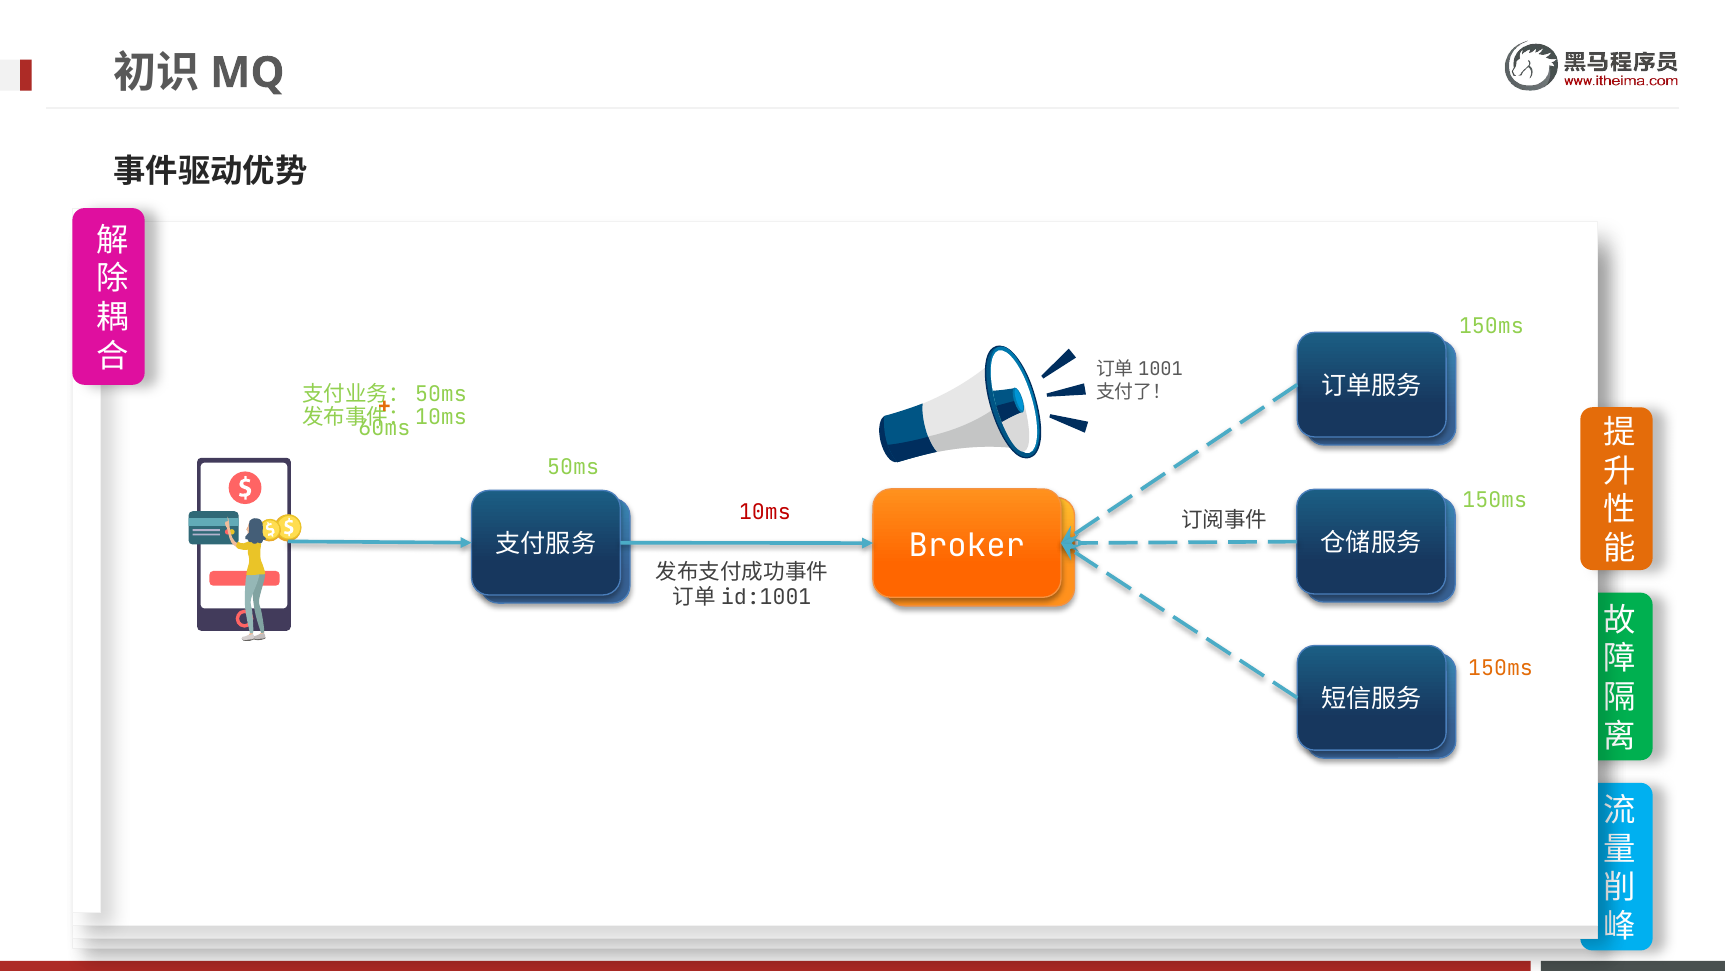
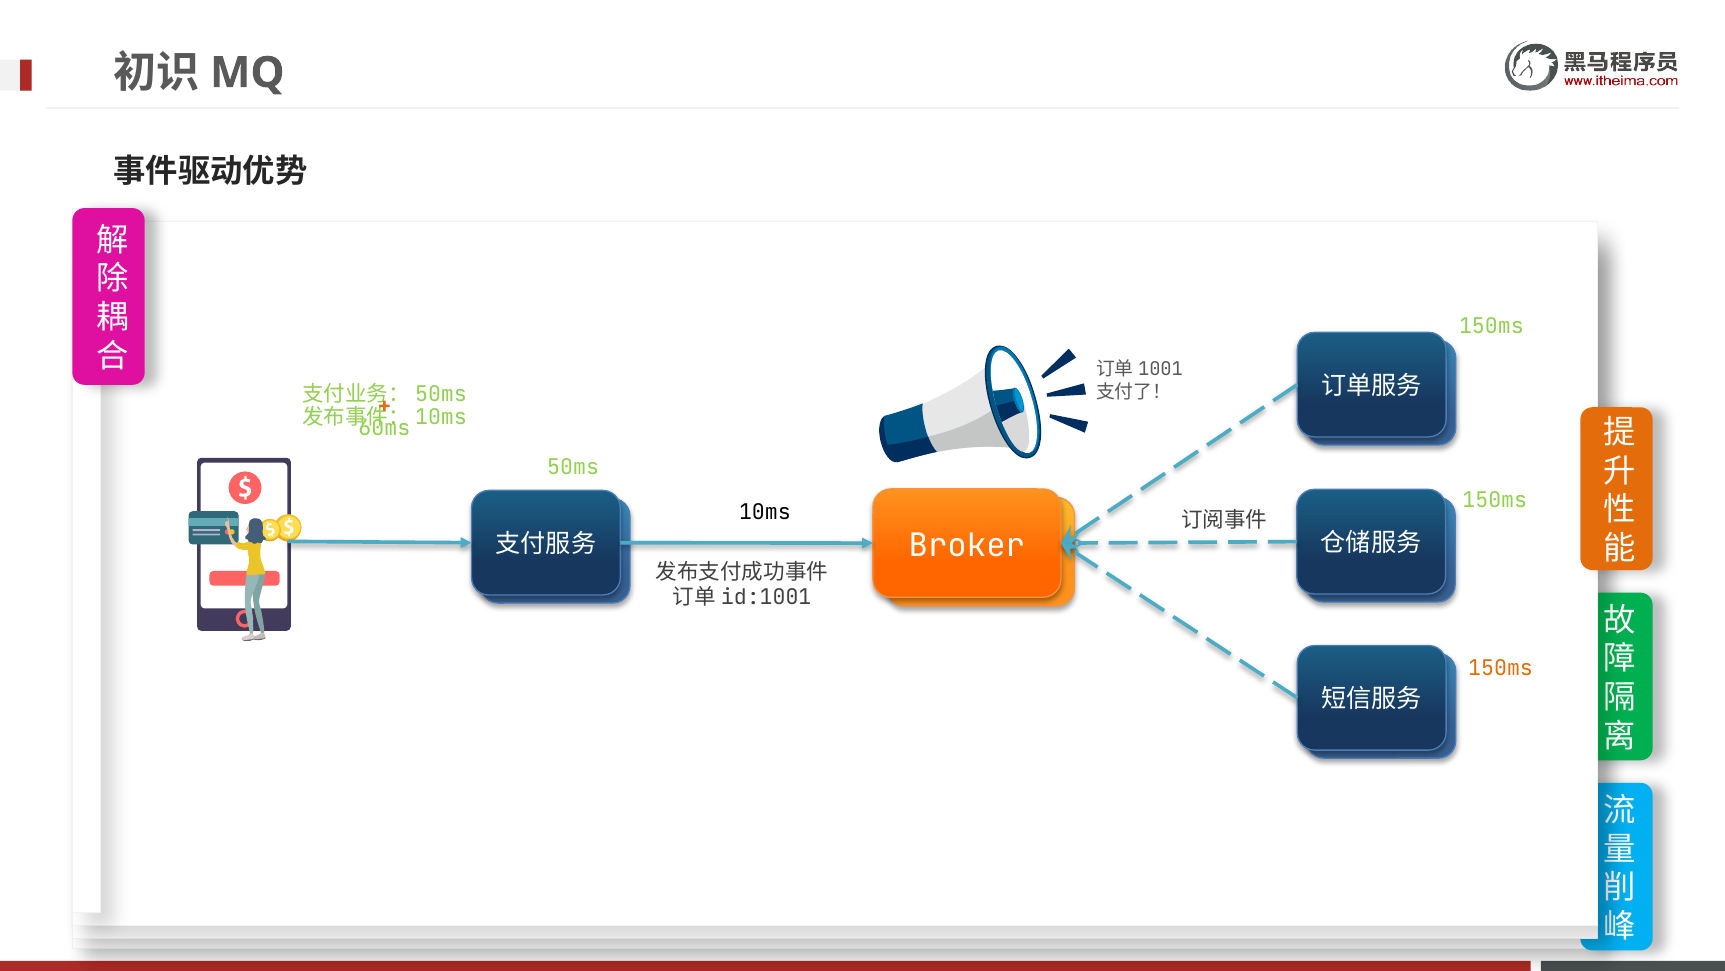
10ms colour: red -> black (765, 512)
